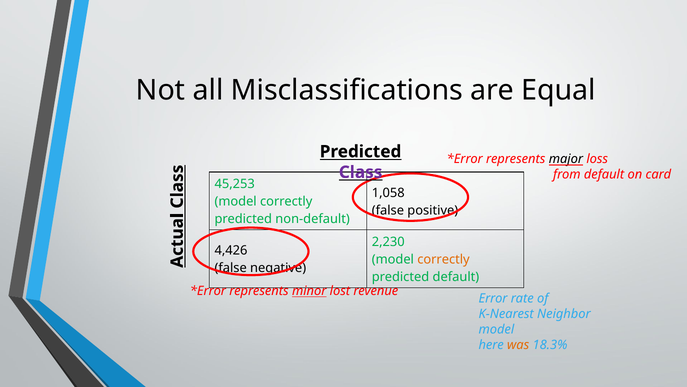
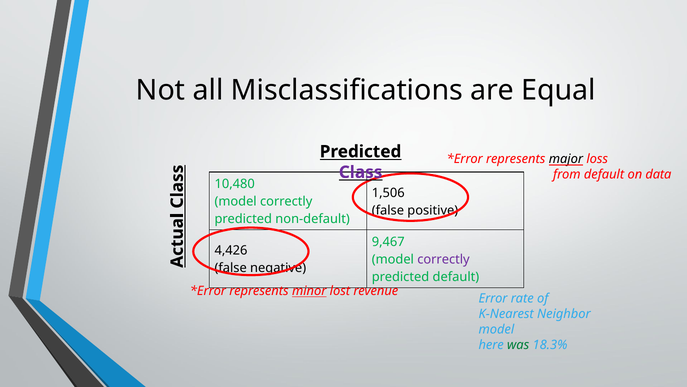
card: card -> data (658, 174)
45,253: 45,253 -> 10,480 (235, 184)
1,058: 1,058 -> 1,506 (388, 193)
2,230: 2,230 -> 9,467 (388, 242)
correctly colour: orange -> purple (443, 259)
was colour: orange -> green (518, 344)
